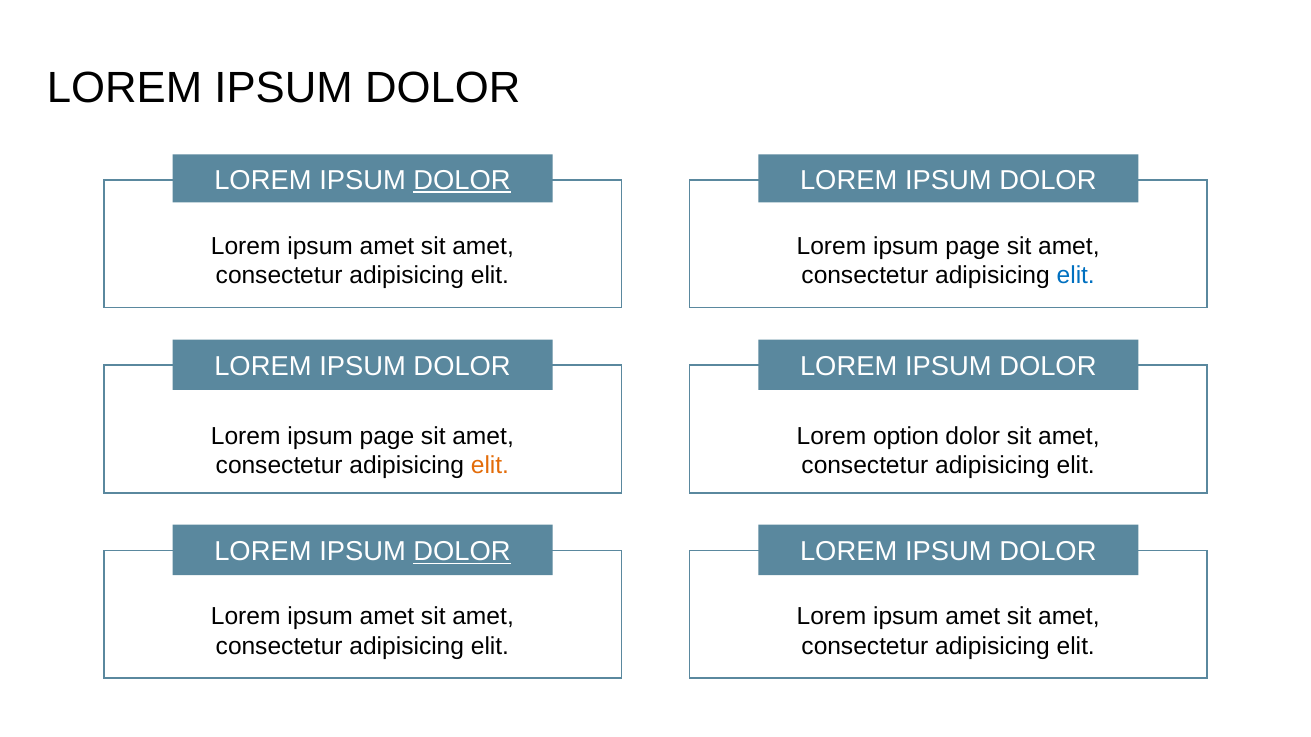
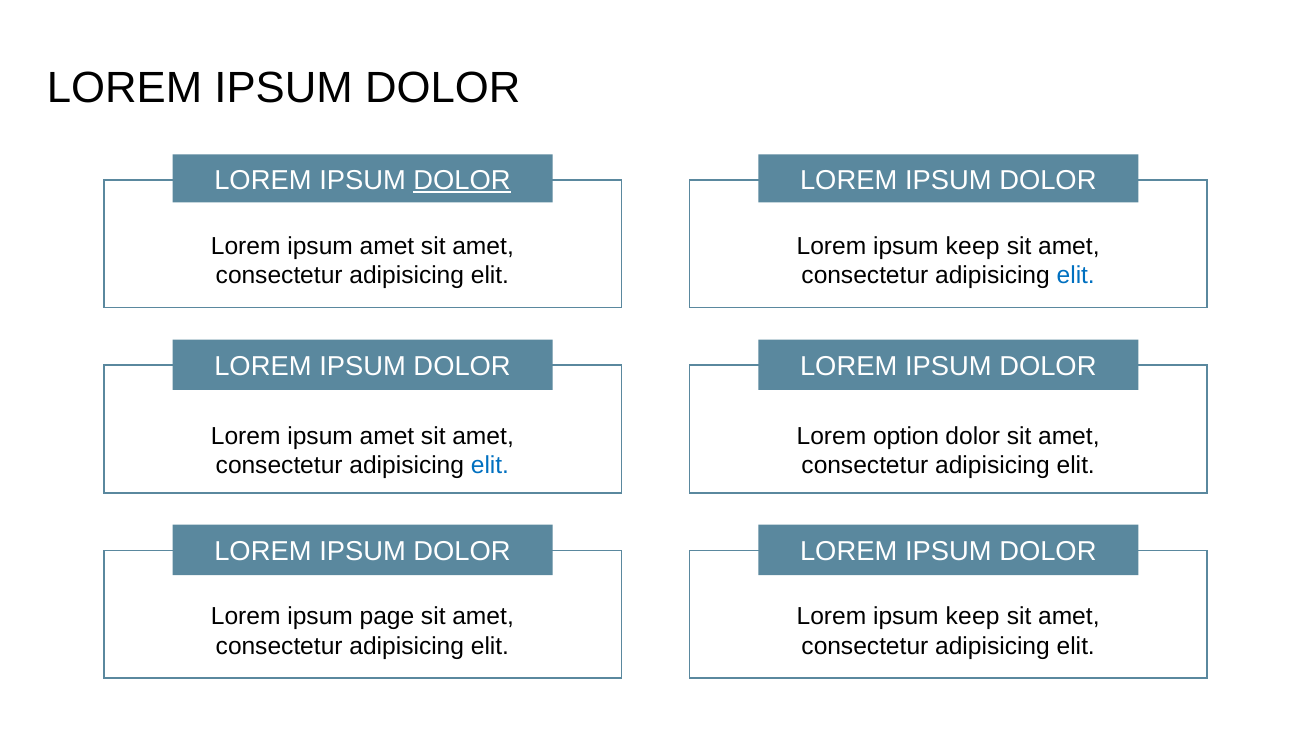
page: page -> keep (973, 247)
page: page -> amet (387, 437)
elit colour: orange -> blue (490, 466)
DOLOR underline: present -> none (462, 552)
amet: amet -> page (387, 617)
amet: amet -> keep (973, 617)
